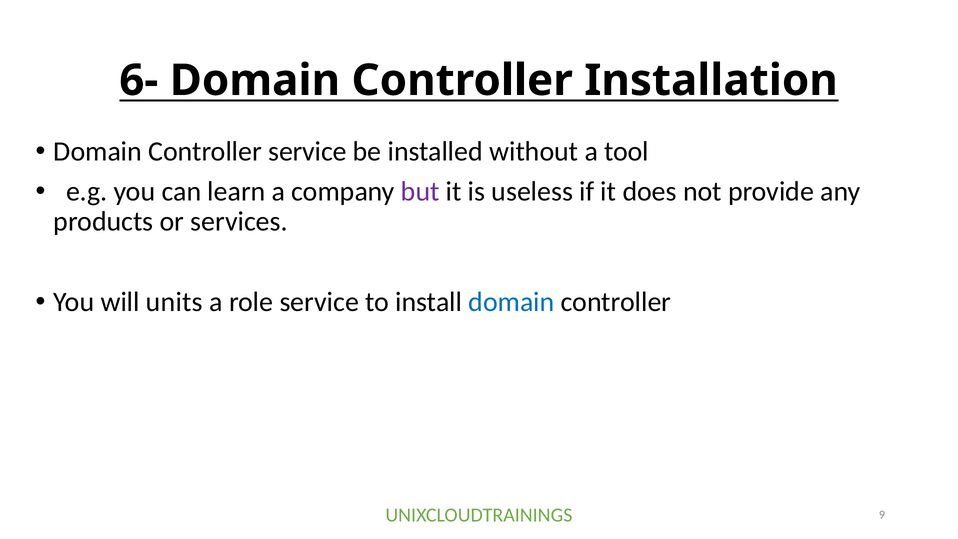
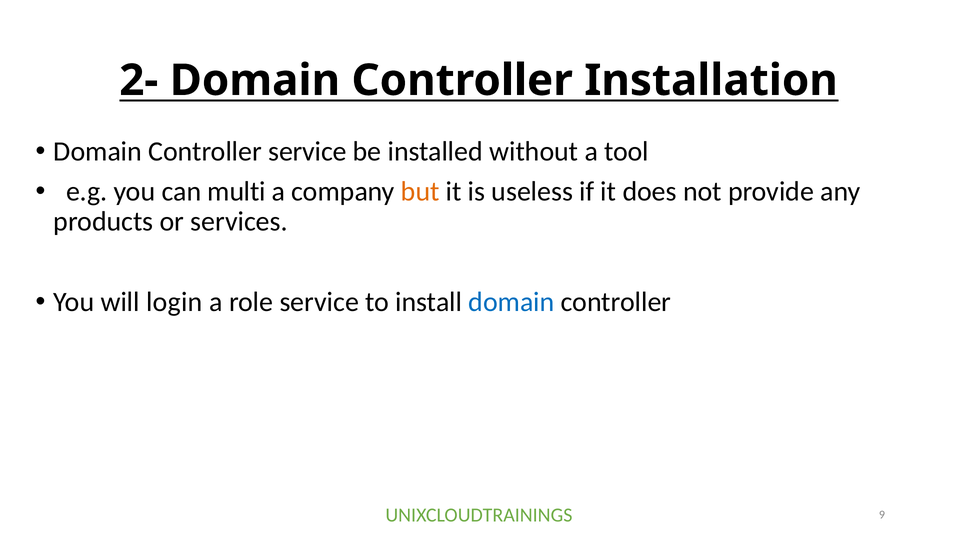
6-: 6- -> 2- (139, 80)
learn: learn -> multi (237, 192)
but colour: purple -> orange (420, 192)
units: units -> login (174, 302)
